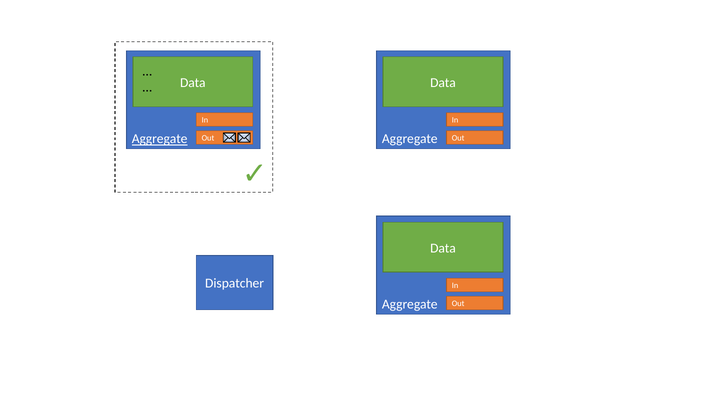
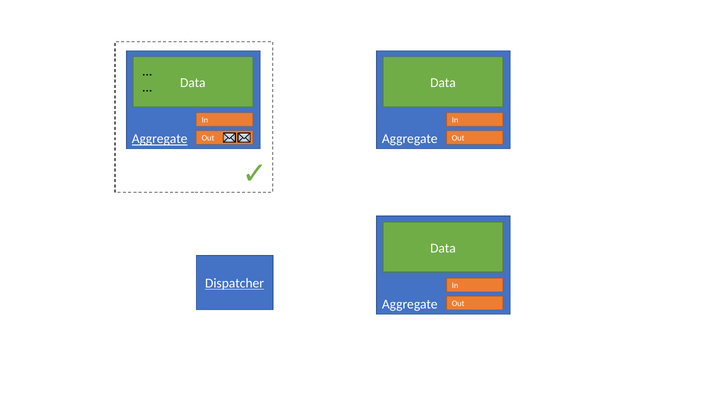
Dispatcher underline: none -> present (235, 284)
